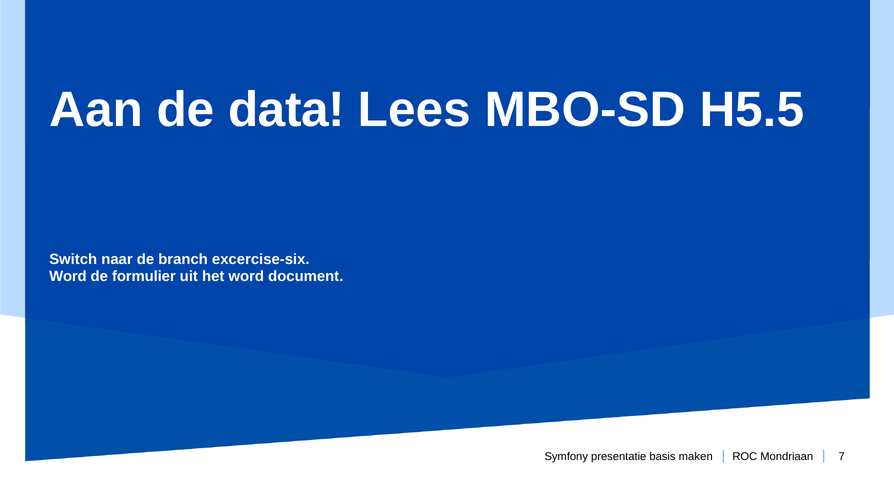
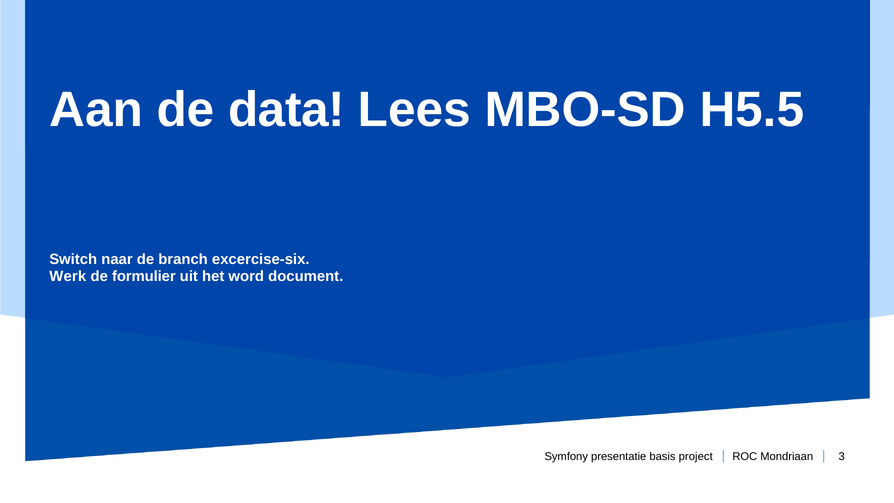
Word: Word -> Werk (68, 276)
maken: maken -> project (696, 456)
7: 7 -> 3 (842, 456)
